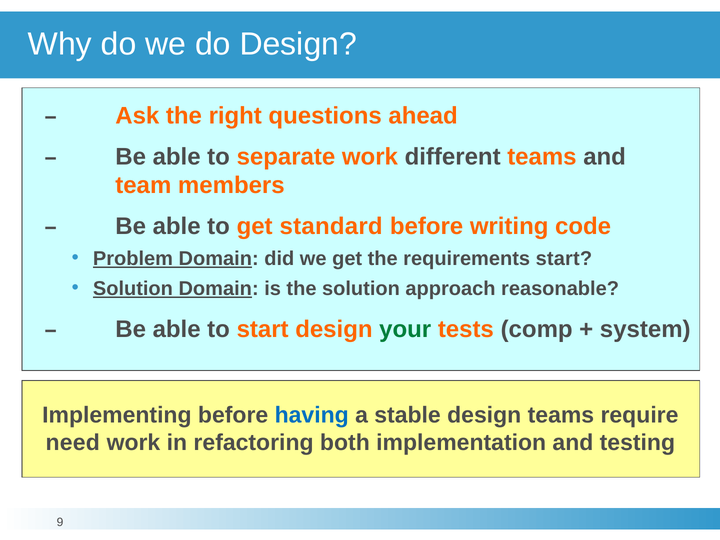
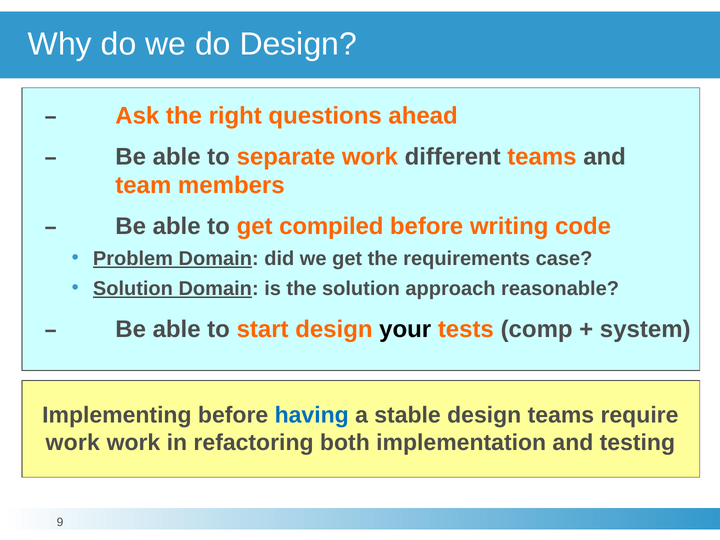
standard: standard -> compiled (331, 226)
requirements start: start -> case (564, 258)
your colour: green -> black (405, 330)
need: need -> work (73, 443)
